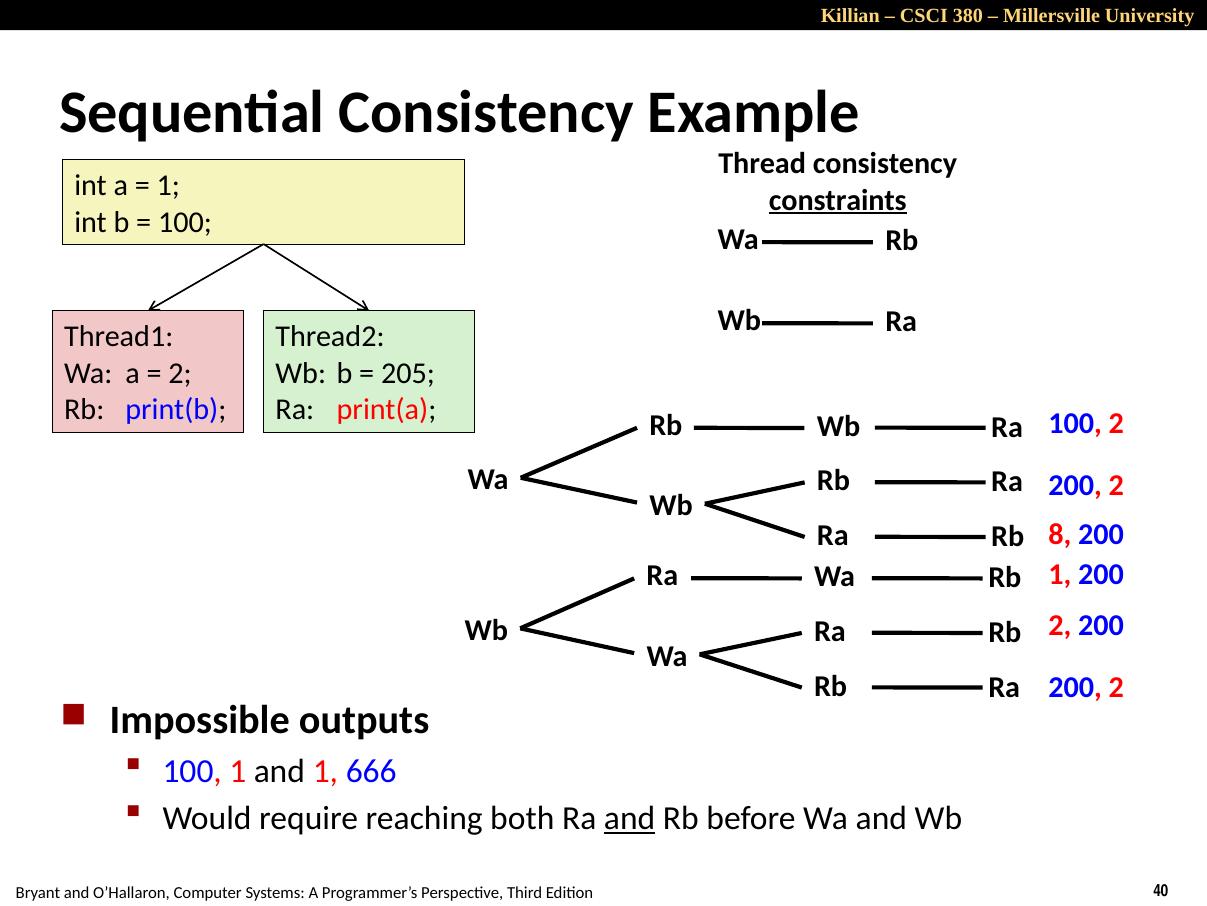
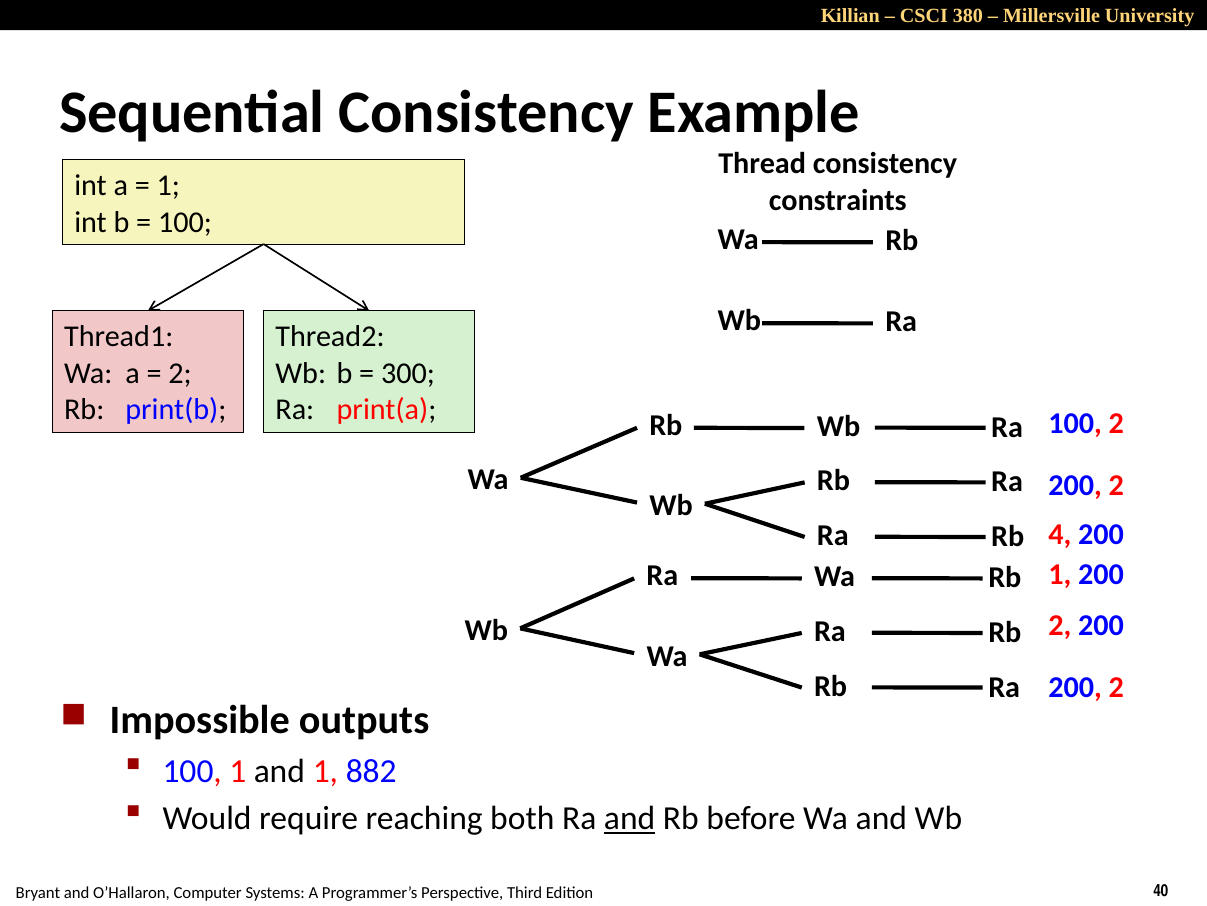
constraints underline: present -> none (838, 200)
205: 205 -> 300 (408, 373)
8: 8 -> 4 (1060, 534)
666: 666 -> 882 (371, 771)
